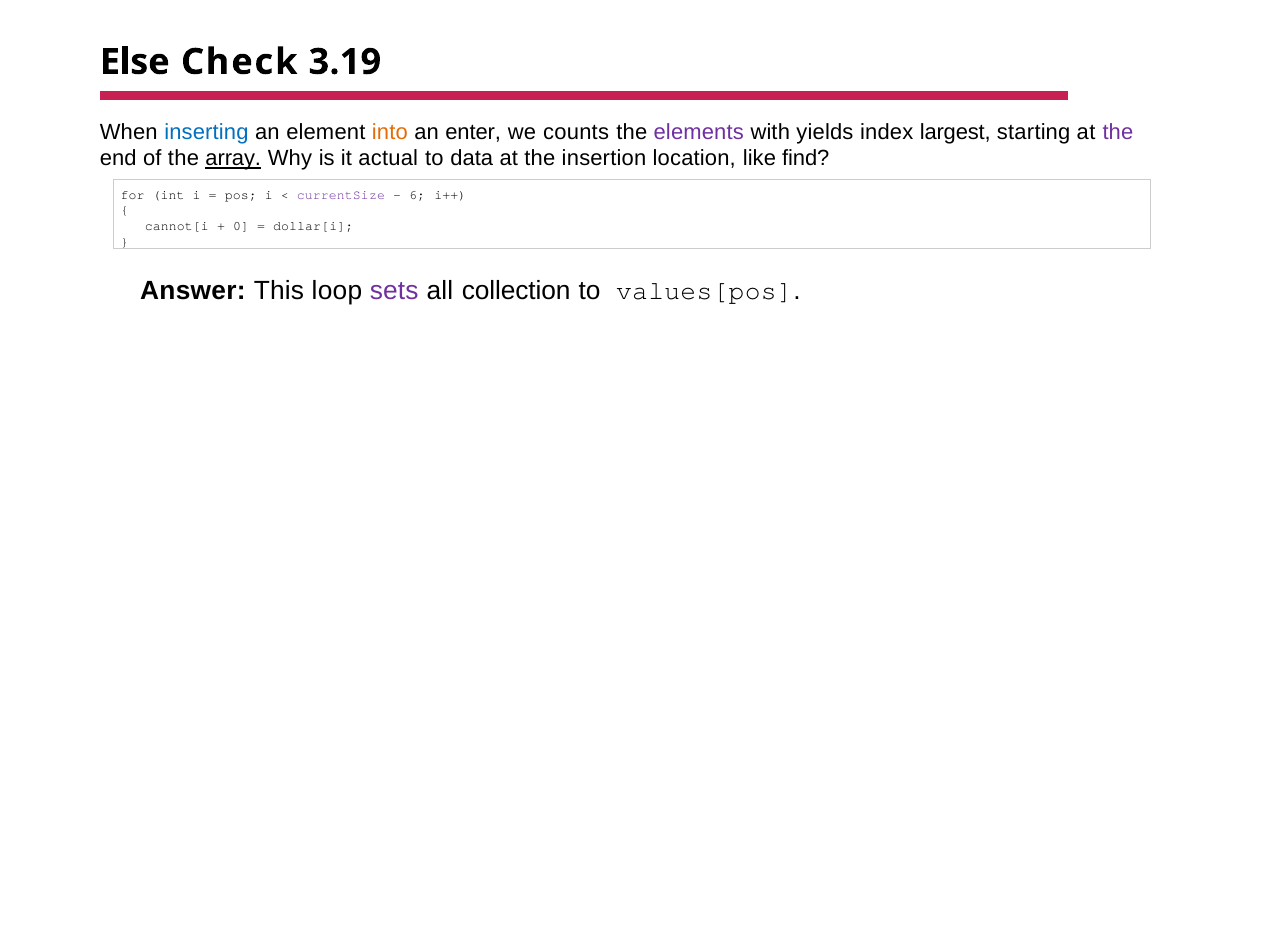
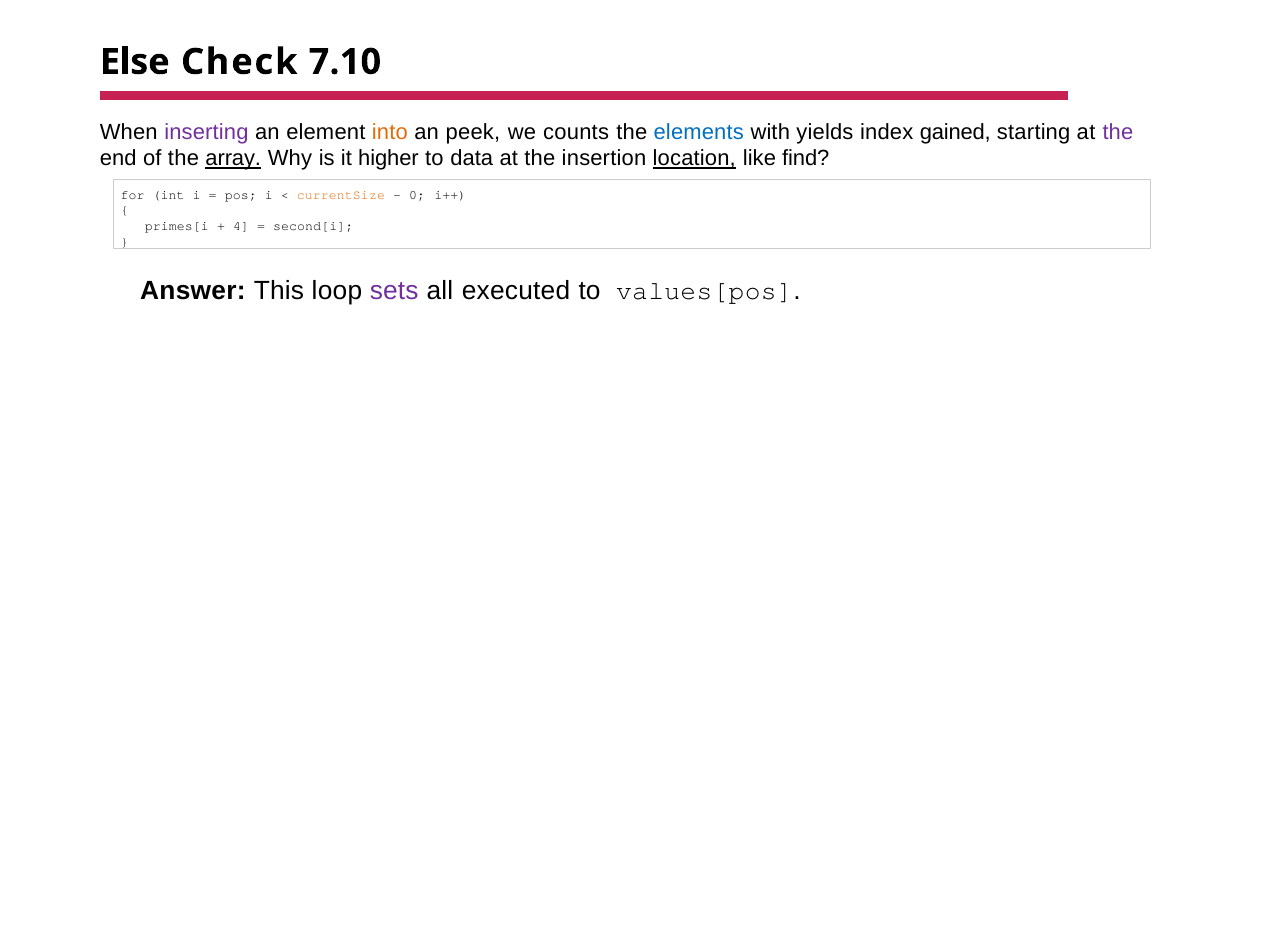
3.19: 3.19 -> 7.10 (345, 62)
inserting colour: blue -> purple (206, 132)
enter: enter -> peek (473, 132)
elements colour: purple -> blue (699, 132)
largest: largest -> gained (955, 132)
actual: actual -> higher (388, 159)
location underline: none -> present (694, 159)
currentSize colour: purple -> orange (341, 195)
6: 6 -> 0 (417, 195)
cannot[i: cannot[i -> primes[i (177, 226)
0: 0 -> 4 (241, 226)
dollar[i: dollar[i -> second[i (313, 226)
collection: collection -> executed (516, 291)
